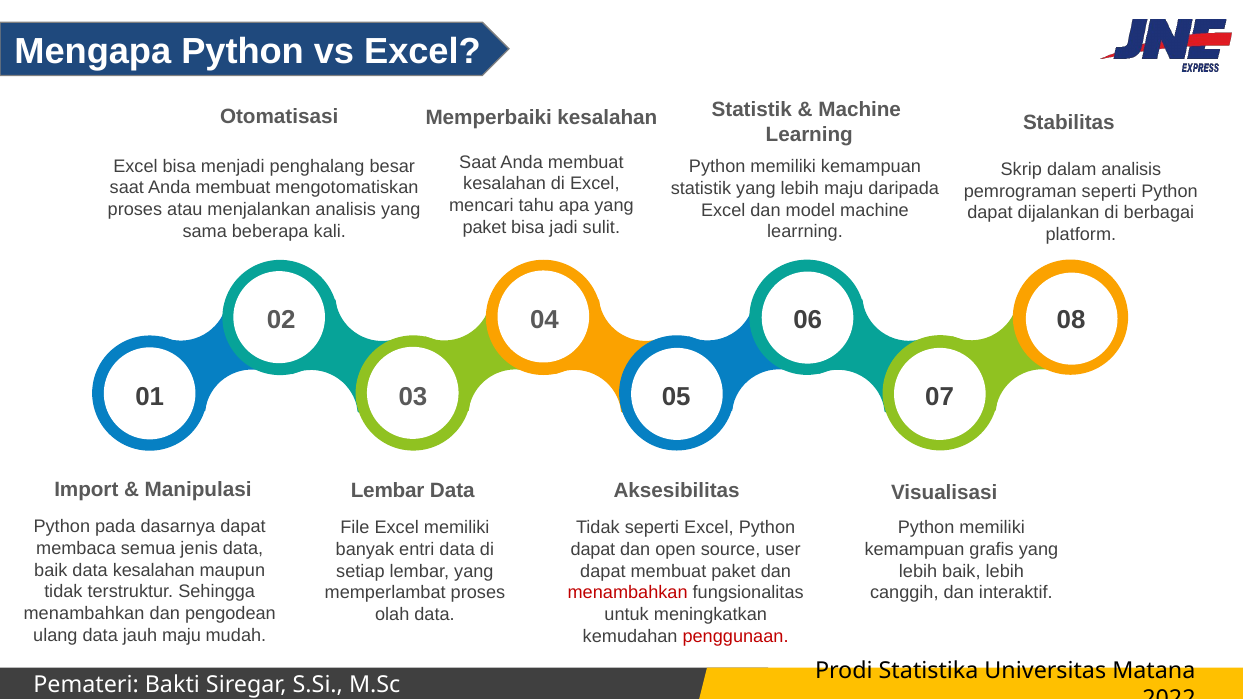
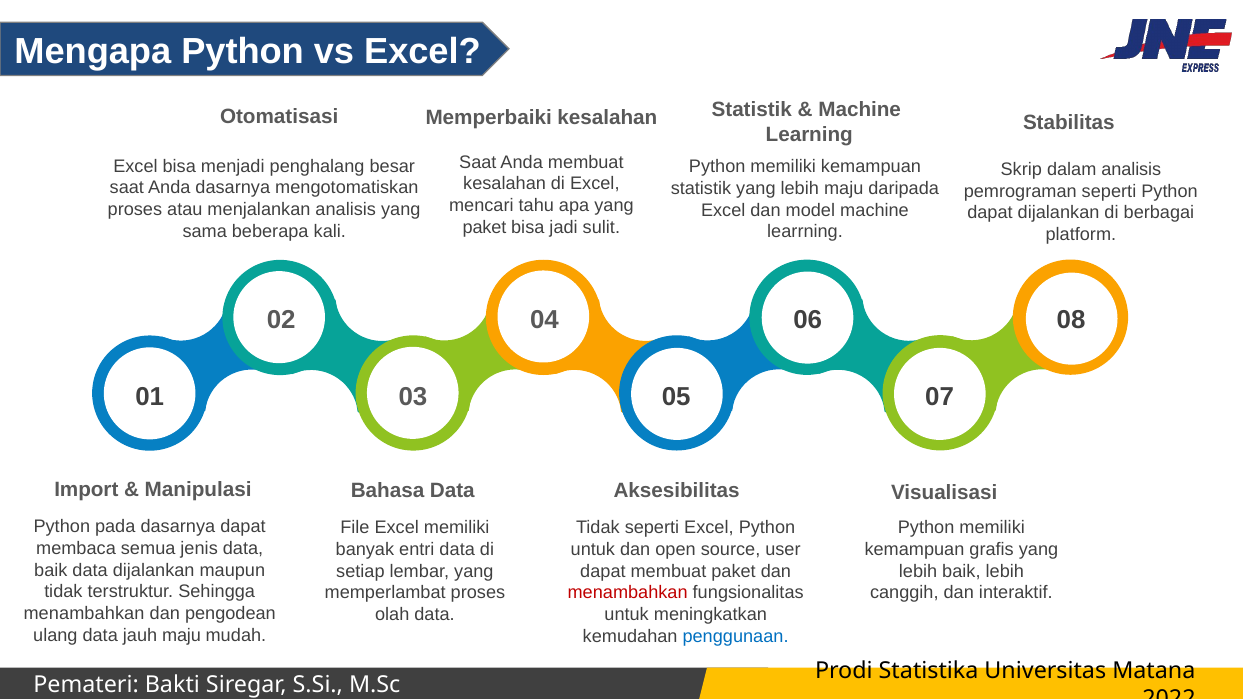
membuat: membuat -> dasarnya (233, 188)
Lembar: Lembar -> Bahasa (388, 491)
dapat: dapat -> untuk (593, 550)
data kesalahan: kesalahan -> dijalankan (154, 570)
penggunaan colour: red -> blue (736, 637)
